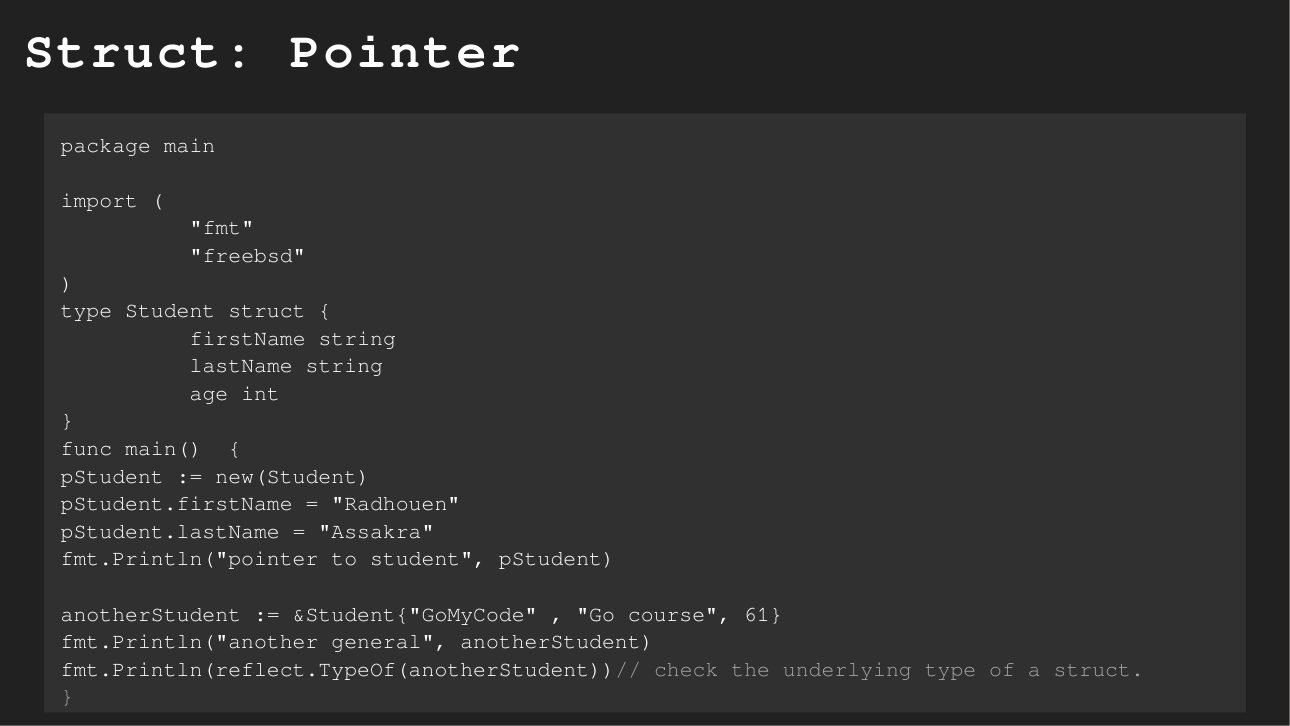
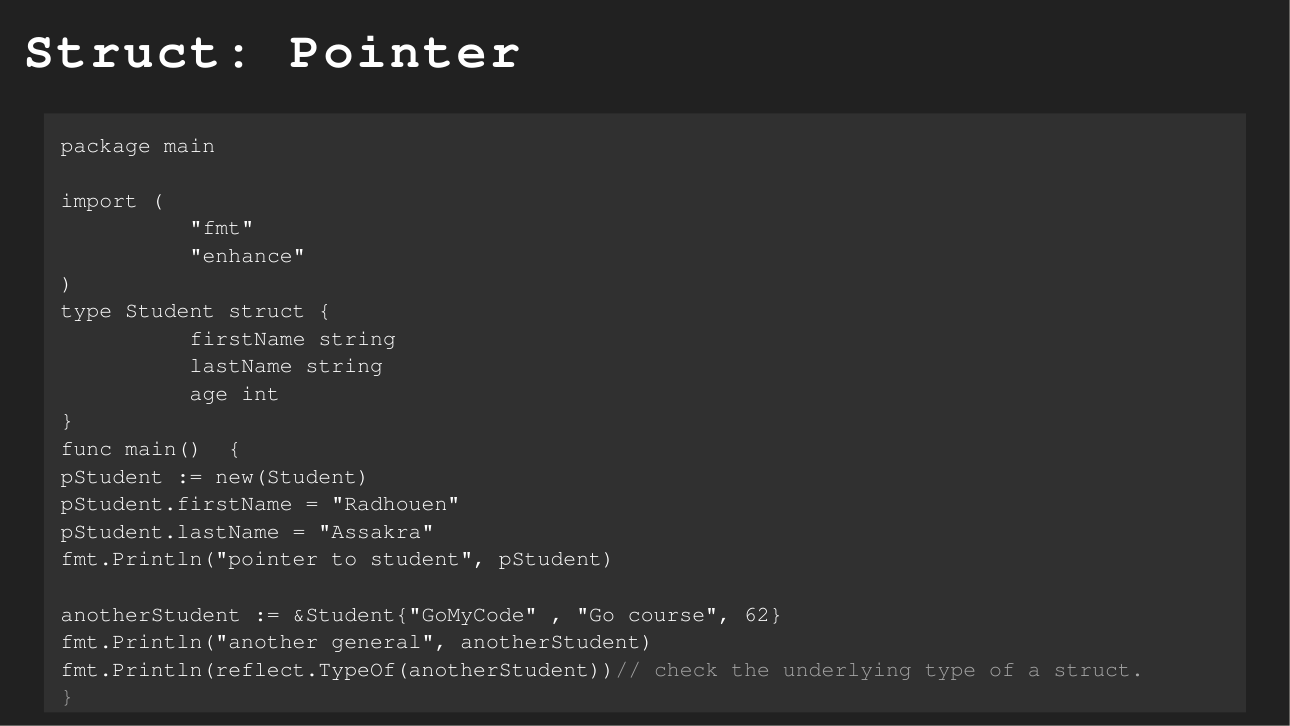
freebsd: freebsd -> enhance (248, 255)
61: 61 -> 62 (763, 614)
